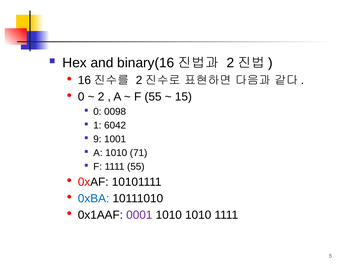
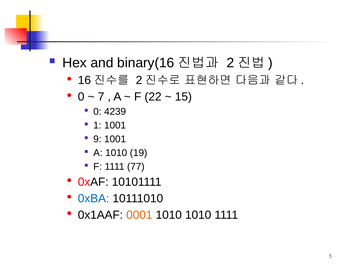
2: 2 -> 7 (101, 97)
F 55: 55 -> 22 (153, 97)
0098: 0098 -> 4239 (115, 112)
1 6042: 6042 -> 1001 (115, 125)
71: 71 -> 19 (139, 153)
1111 55: 55 -> 77 (136, 166)
0001 colour: purple -> orange (139, 215)
